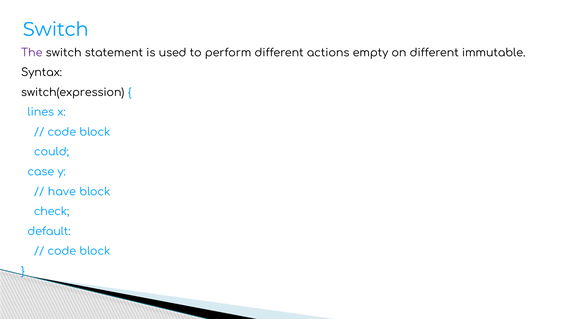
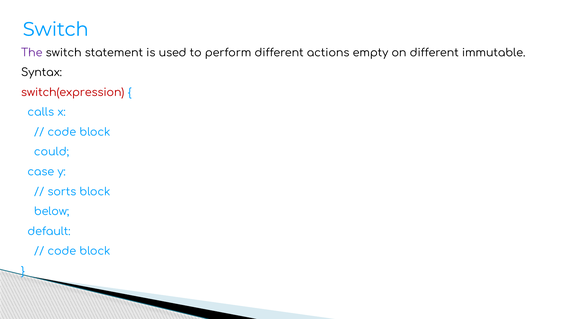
switch(expression colour: black -> red (73, 92)
lines: lines -> calls (41, 112)
have: have -> sorts (62, 192)
check: check -> below (52, 212)
